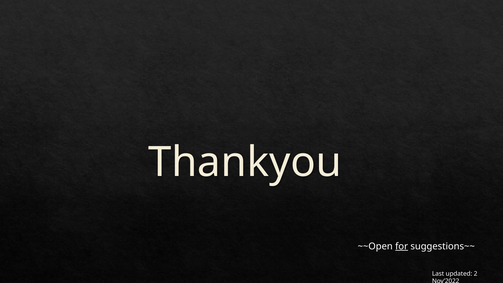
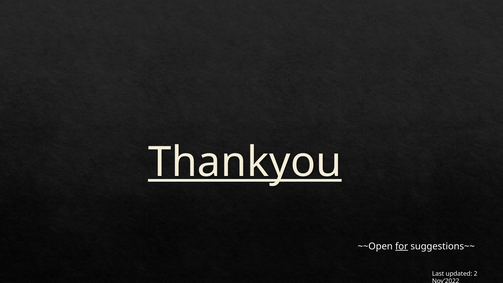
Thankyou underline: none -> present (245, 162)
